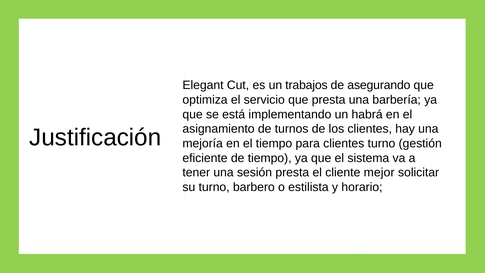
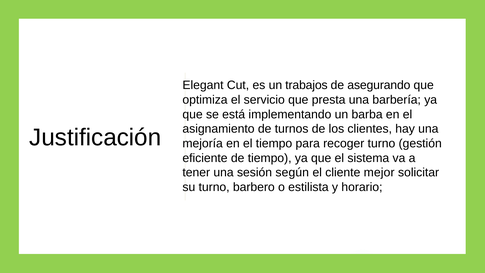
habrá: habrá -> barba (367, 114)
para clientes: clientes -> recoger (344, 143)
sesión presta: presta -> según (292, 173)
